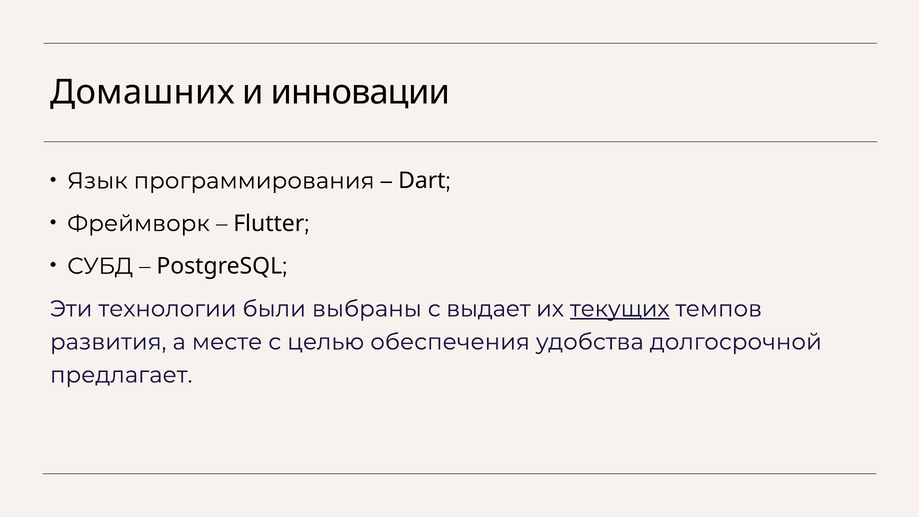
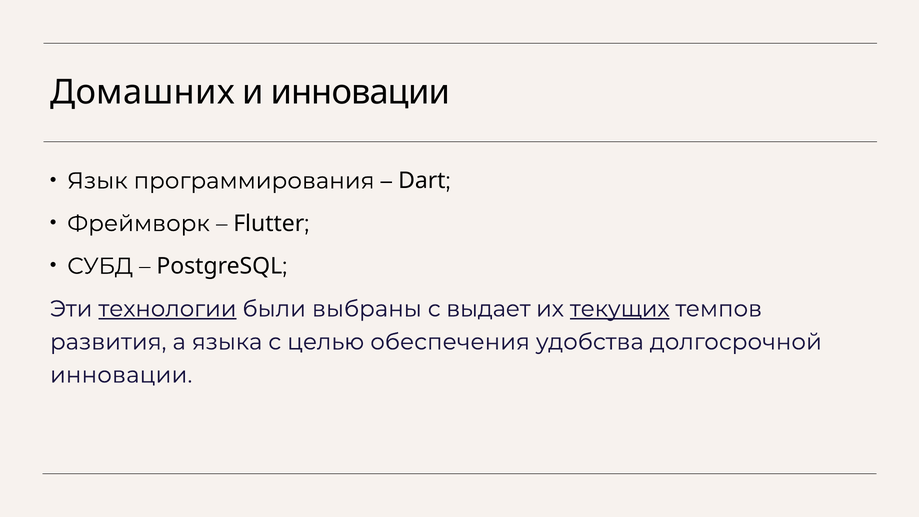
технологии underline: none -> present (167, 309)
месте: месте -> языка (227, 342)
предлагает: предлагает -> инновации (121, 375)
